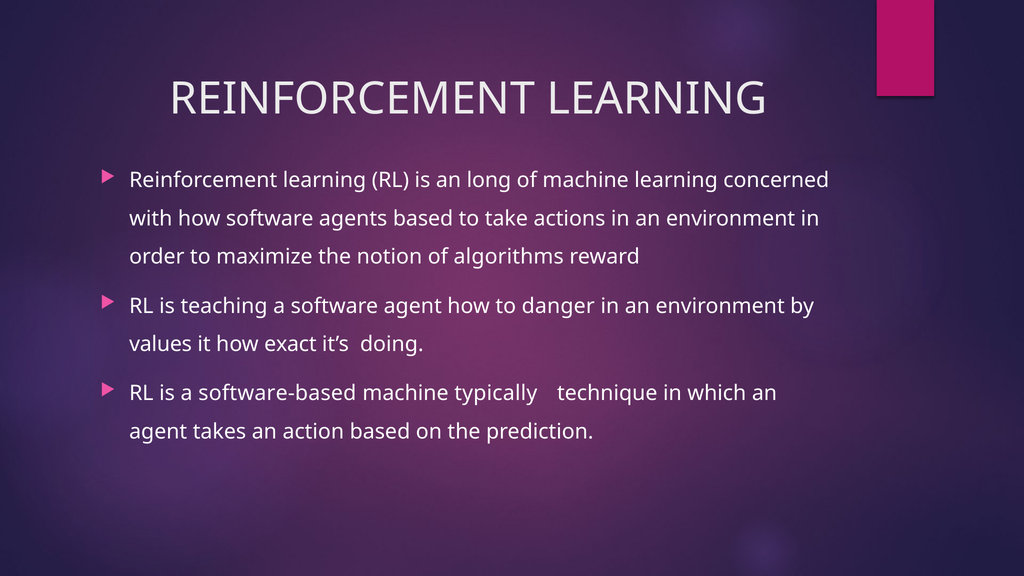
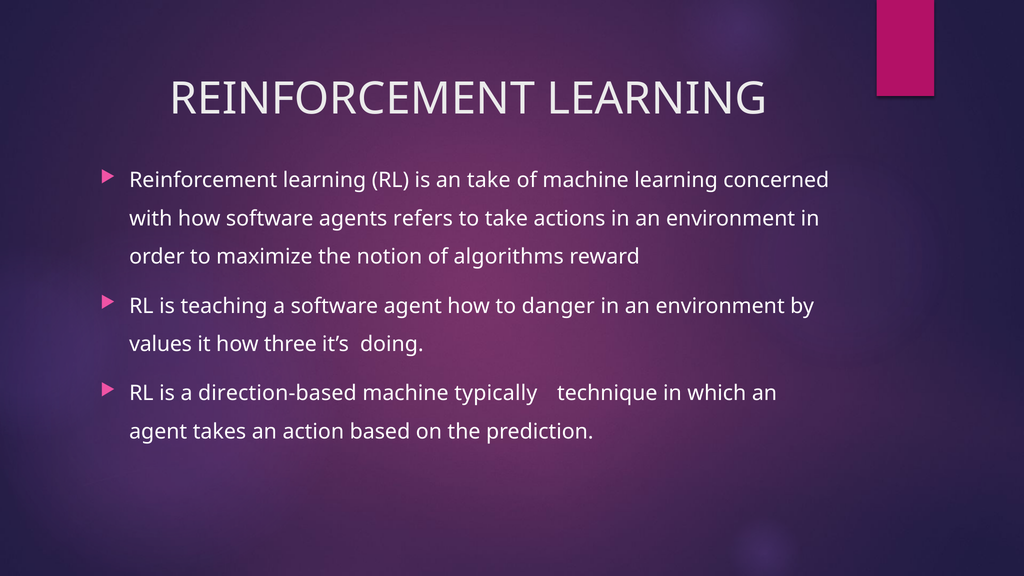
an long: long -> take (489, 180)
agents based: based -> refers (423, 218)
exact: exact -> three (290, 344)
software-based: software-based -> direction-based (277, 393)
